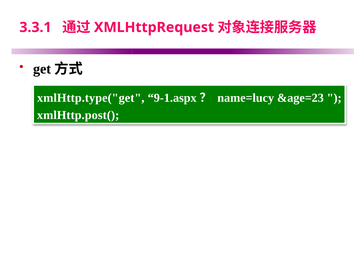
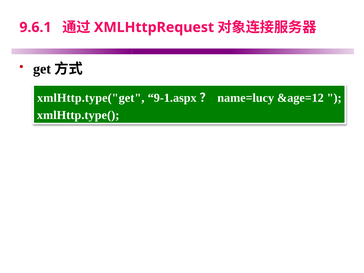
3.3.1: 3.3.1 -> 9.6.1 (35, 27)
&age=23: &age=23 -> &age=12 (300, 98)
xmlHttp.post(: xmlHttp.post( -> xmlHttp.type( (78, 115)
